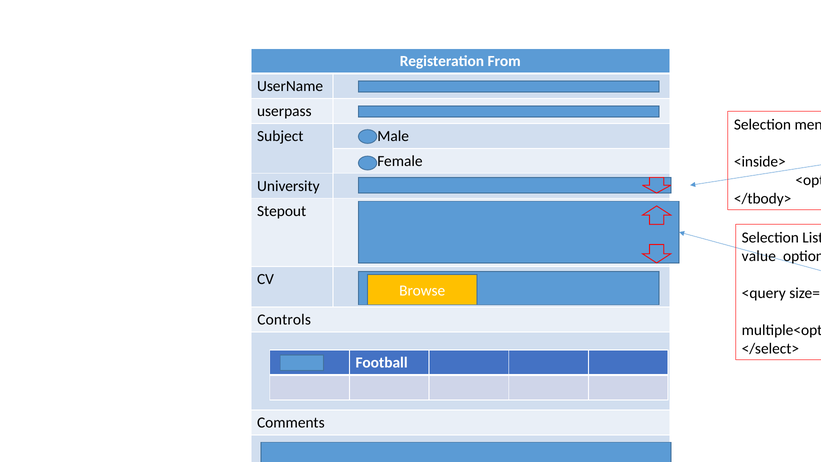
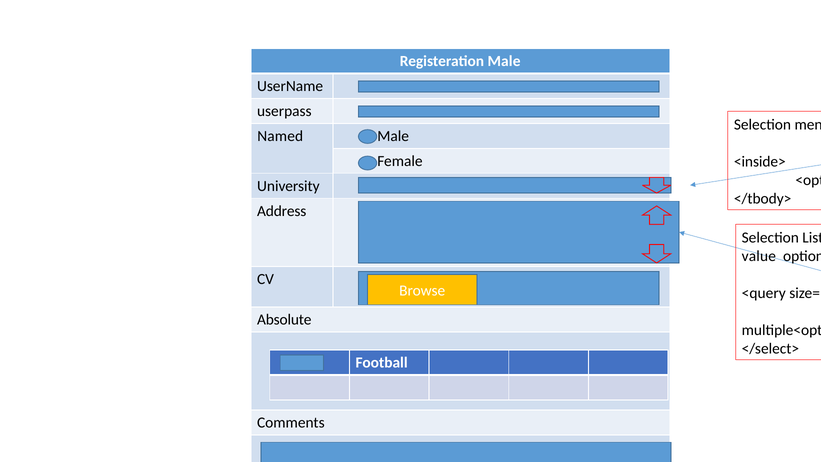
Registeration From: From -> Male (504, 61)
Subject: Subject -> Named (280, 136)
Stepout: Stepout -> Address (282, 211)
Controls: Controls -> Absolute (284, 320)
